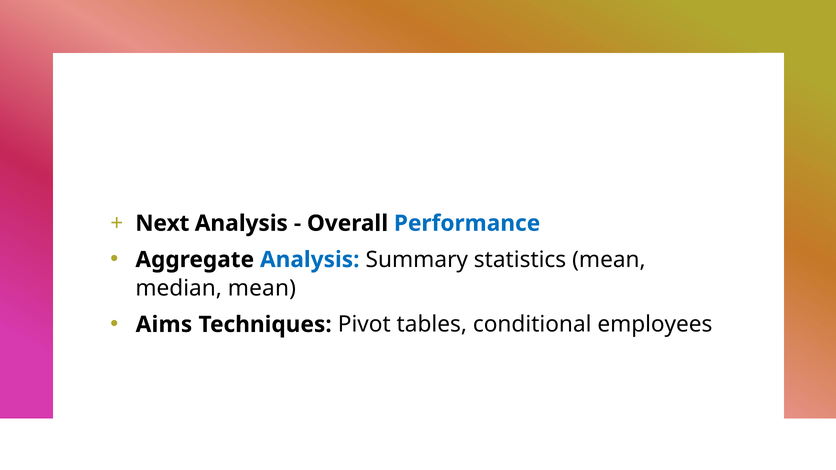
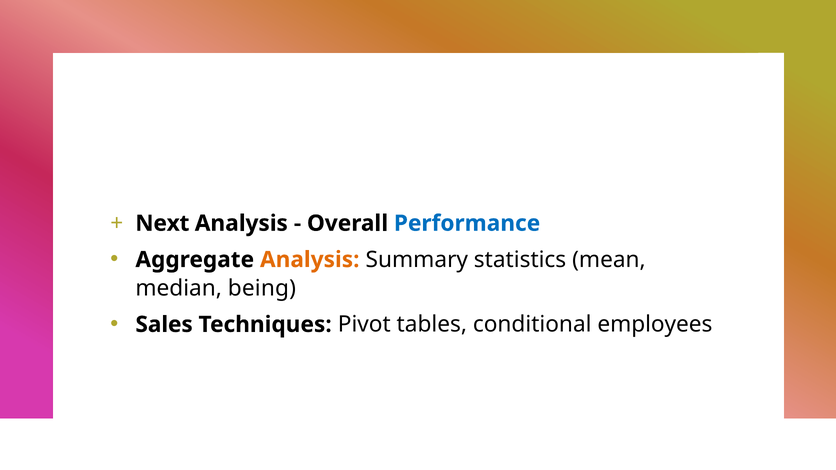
Analysis colour: blue -> orange (310, 260)
median mean: mean -> being (262, 288)
Aims: Aims -> Sales (164, 325)
